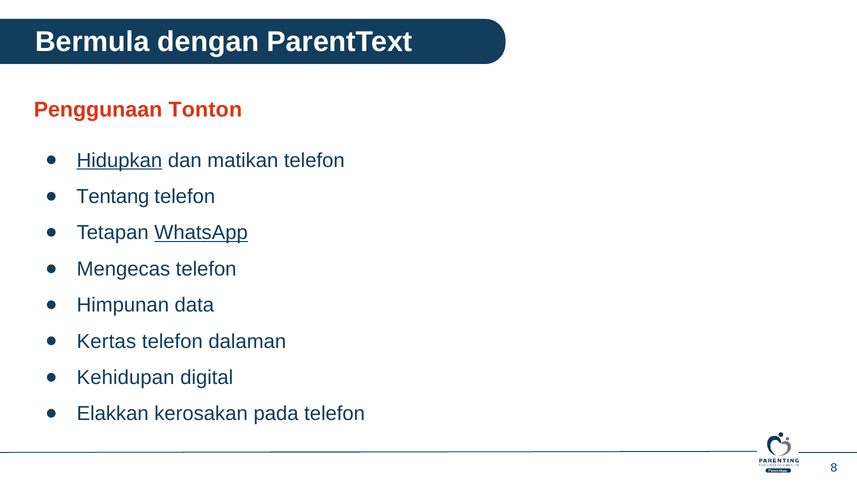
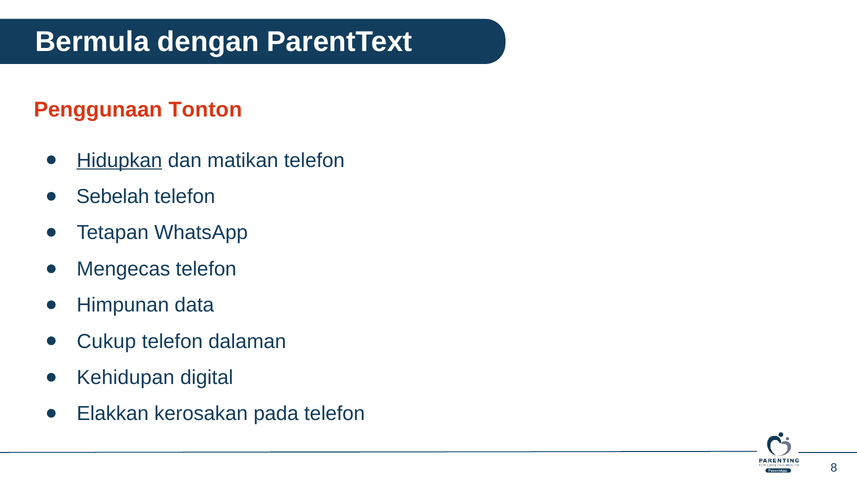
Tentang: Tentang -> Sebelah (113, 197)
WhatsApp underline: present -> none (201, 233)
Kertas: Kertas -> Cukup (106, 341)
